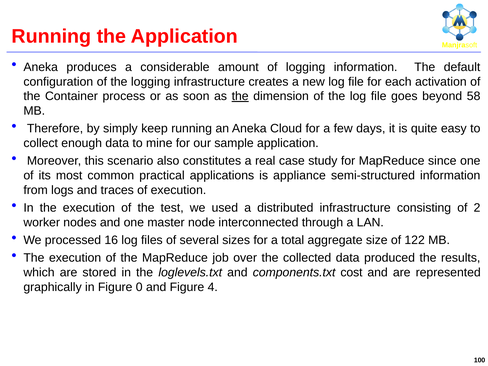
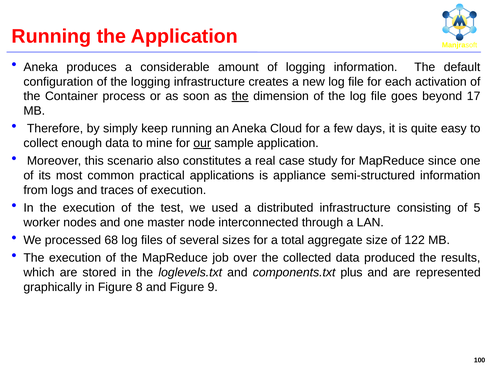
58: 58 -> 17 (474, 96)
our underline: none -> present (202, 143)
2: 2 -> 5 (477, 208)
16: 16 -> 68 (111, 240)
cost: cost -> plus (351, 273)
0: 0 -> 8 (139, 287)
4: 4 -> 9 (213, 287)
